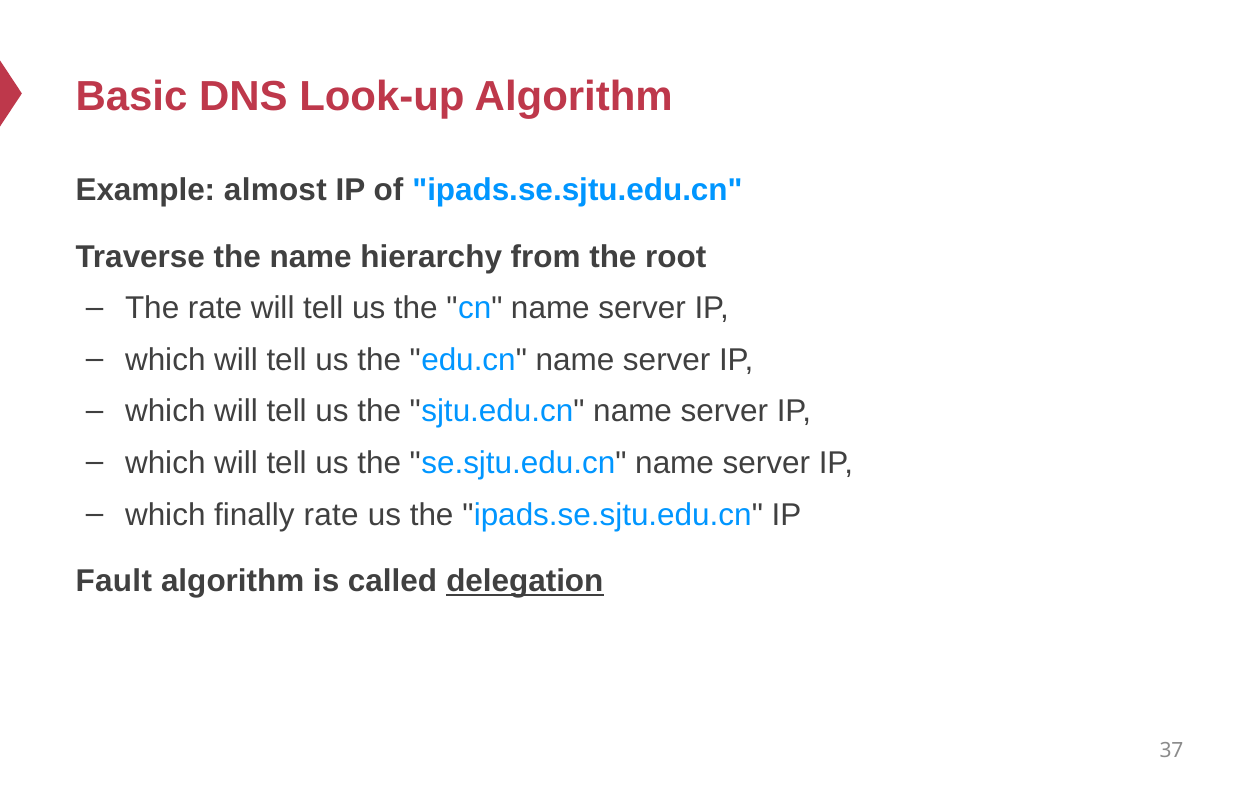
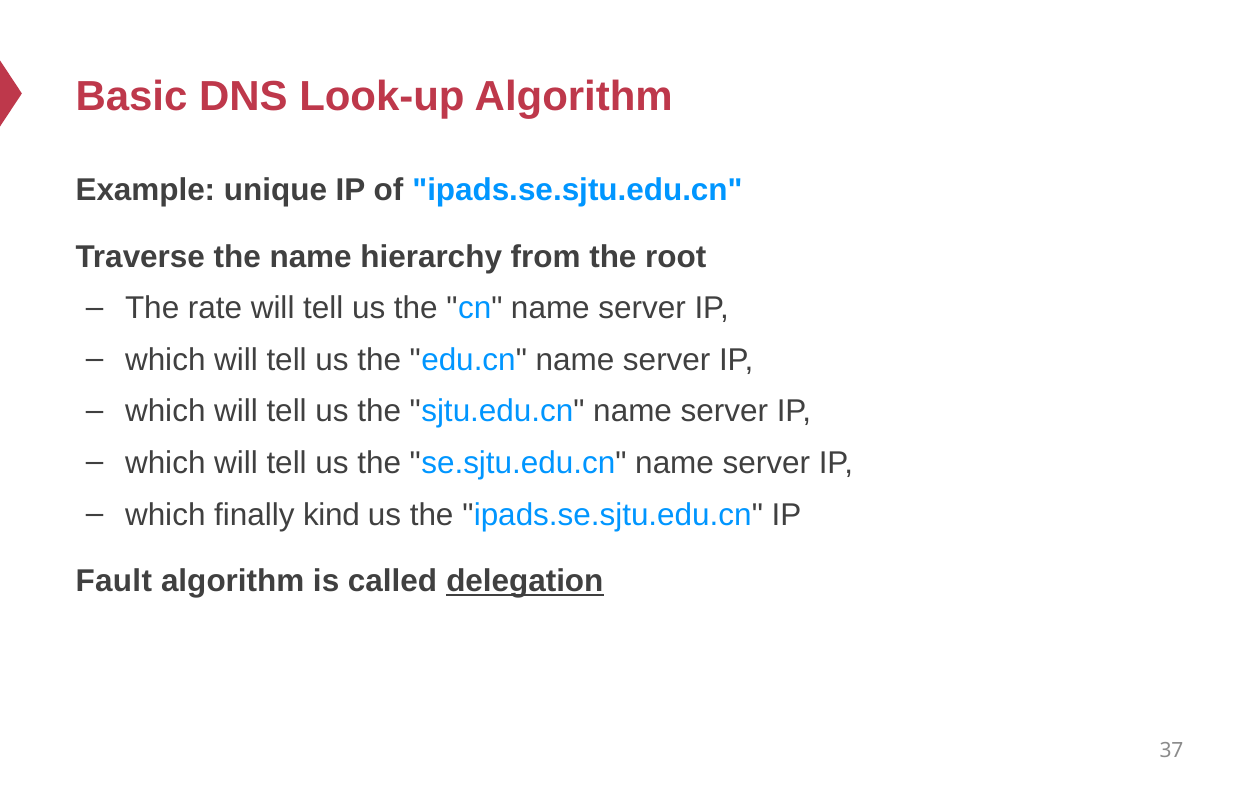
almost: almost -> unique (275, 190)
finally rate: rate -> kind (331, 515)
